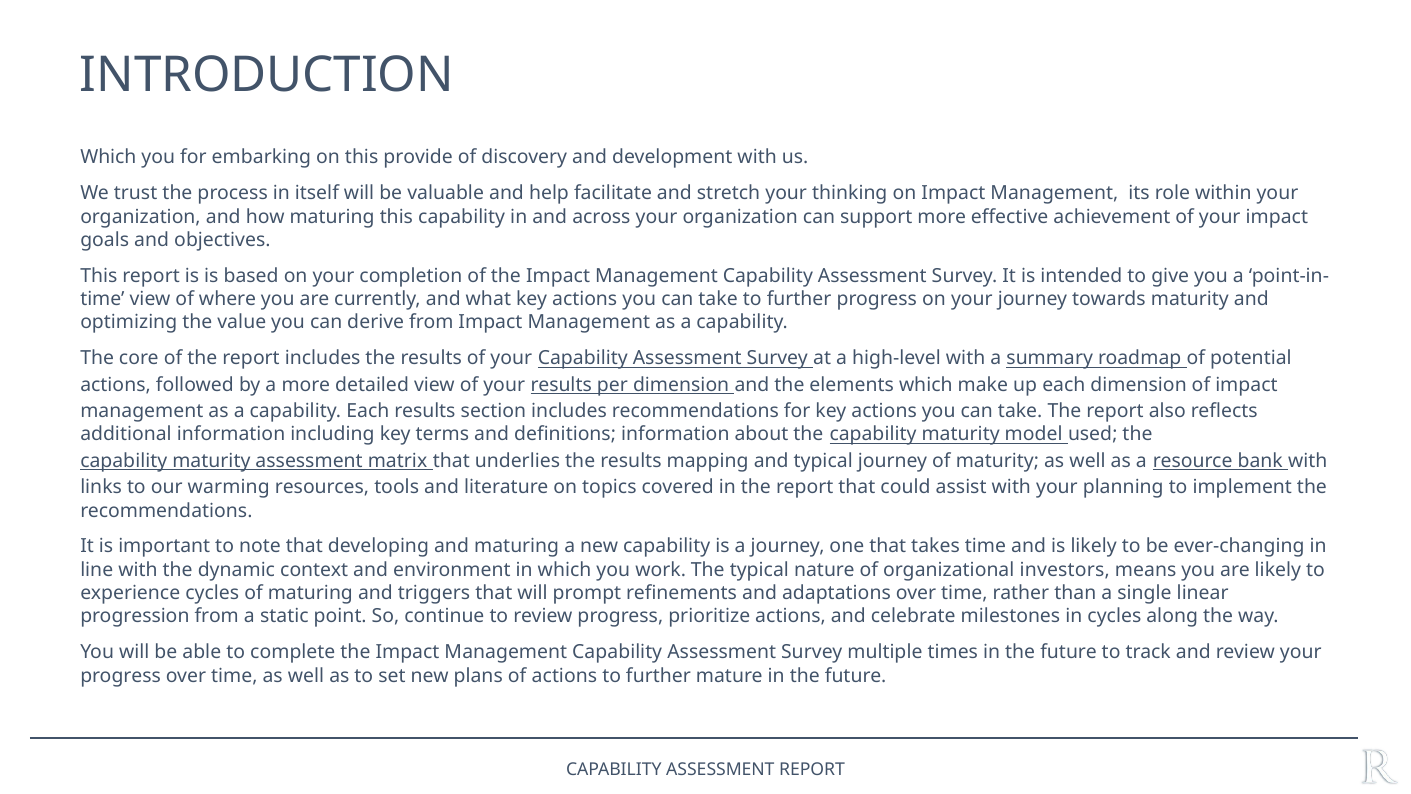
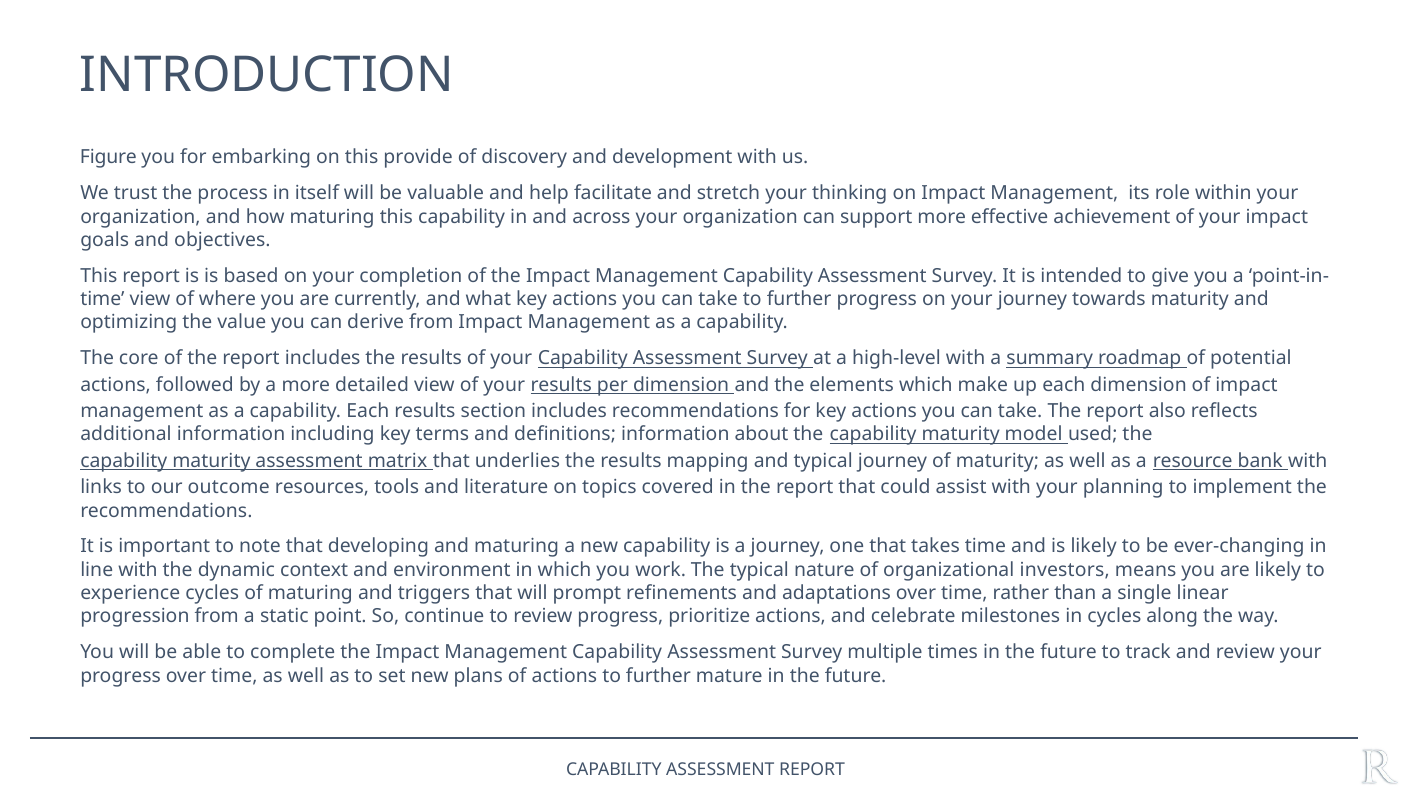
Which: Which -> Figure (108, 157)
warming: warming -> outcome (229, 487)
